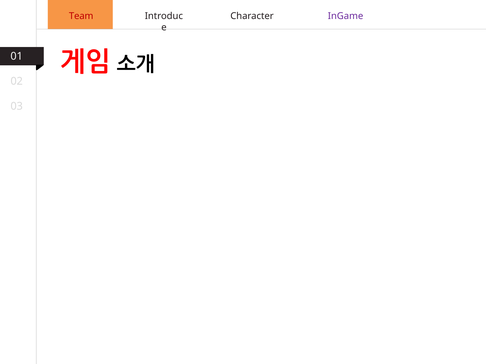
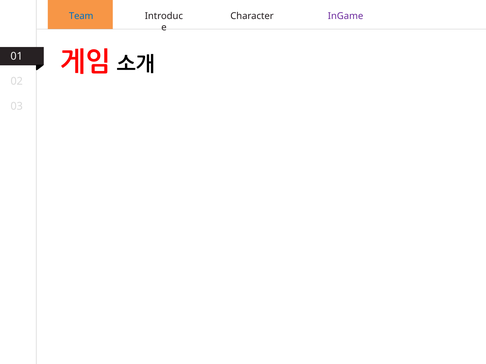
Team colour: red -> blue (81, 16)
